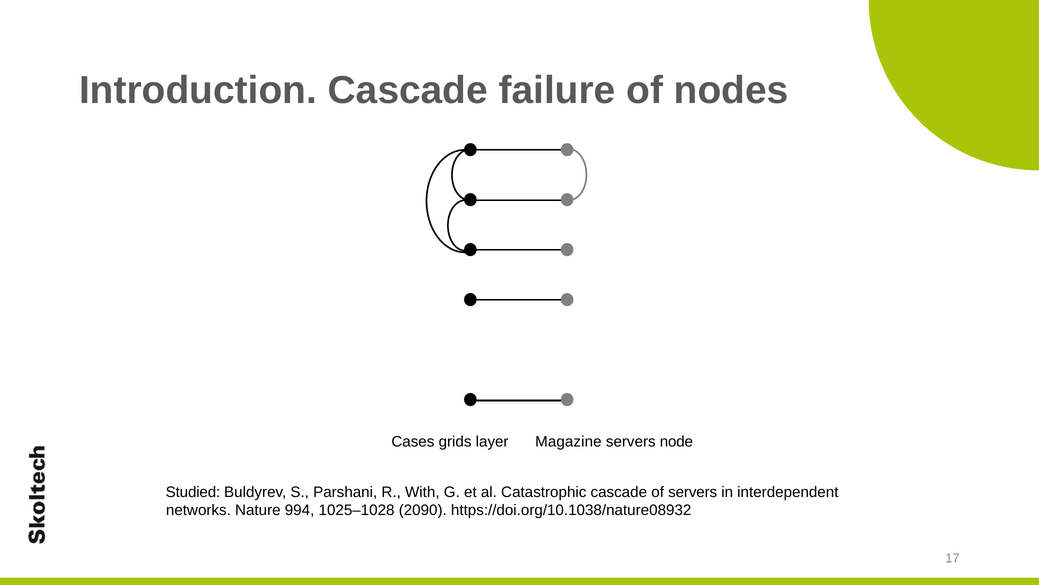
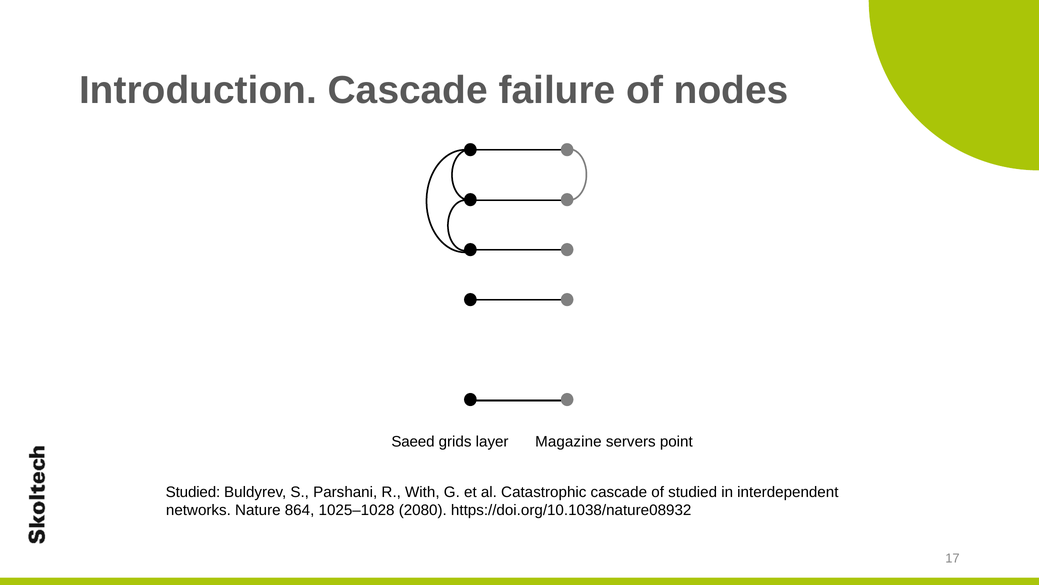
Cases: Cases -> Saeed (413, 441)
node: node -> point (676, 441)
of servers: servers -> studied (693, 492)
994: 994 -> 864 (300, 510)
2090: 2090 -> 2080 (423, 510)
